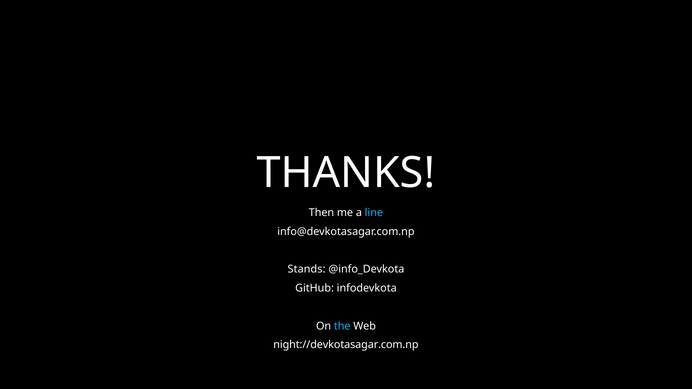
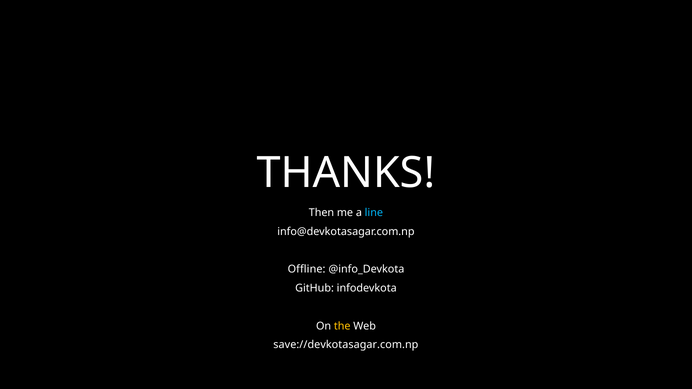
Stands: Stands -> Offline (307, 269)
the colour: light blue -> yellow (342, 326)
night://devkotasagar.com.np: night://devkotasagar.com.np -> save://devkotasagar.com.np (346, 345)
